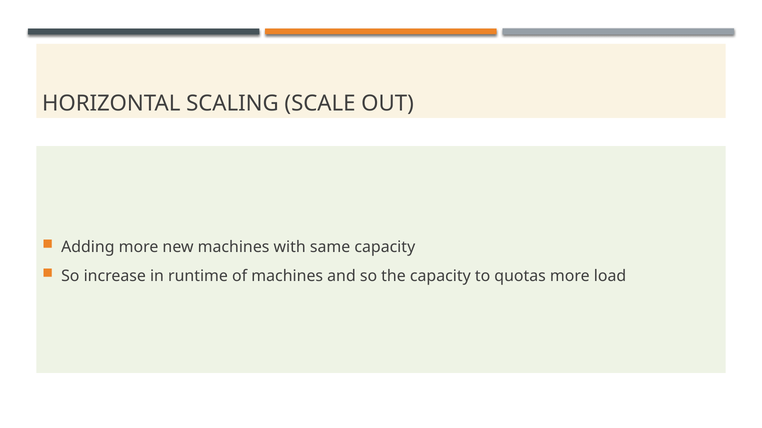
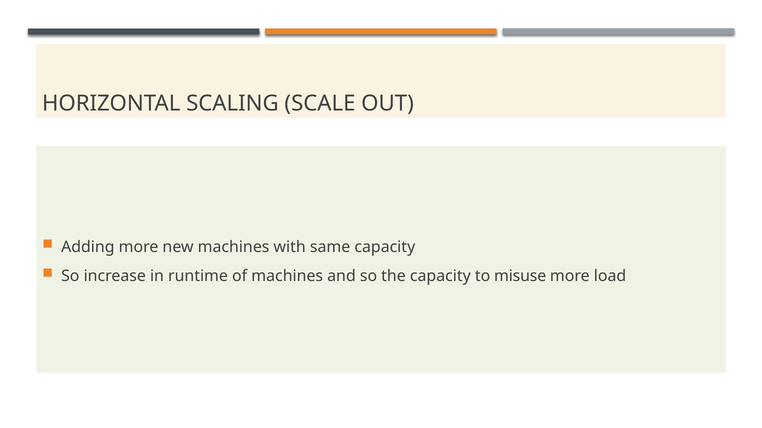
quotas: quotas -> misuse (520, 276)
